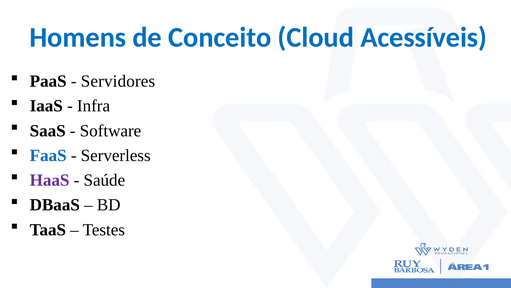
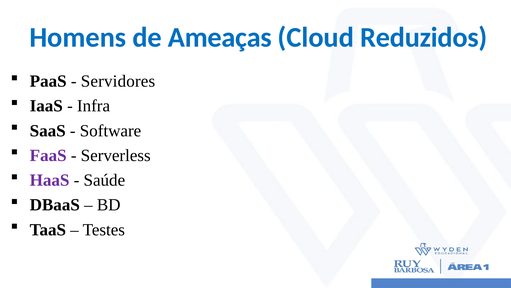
Conceito: Conceito -> Ameaças (220, 37)
Acessíveis: Acessíveis -> Reduzidos (424, 37)
FaaS colour: blue -> purple (48, 155)
